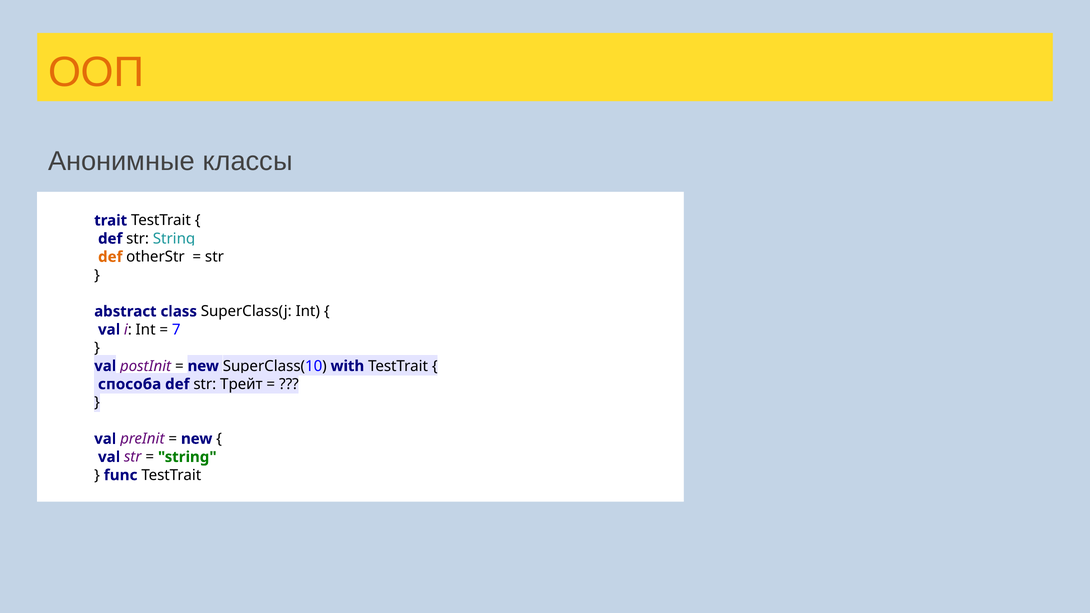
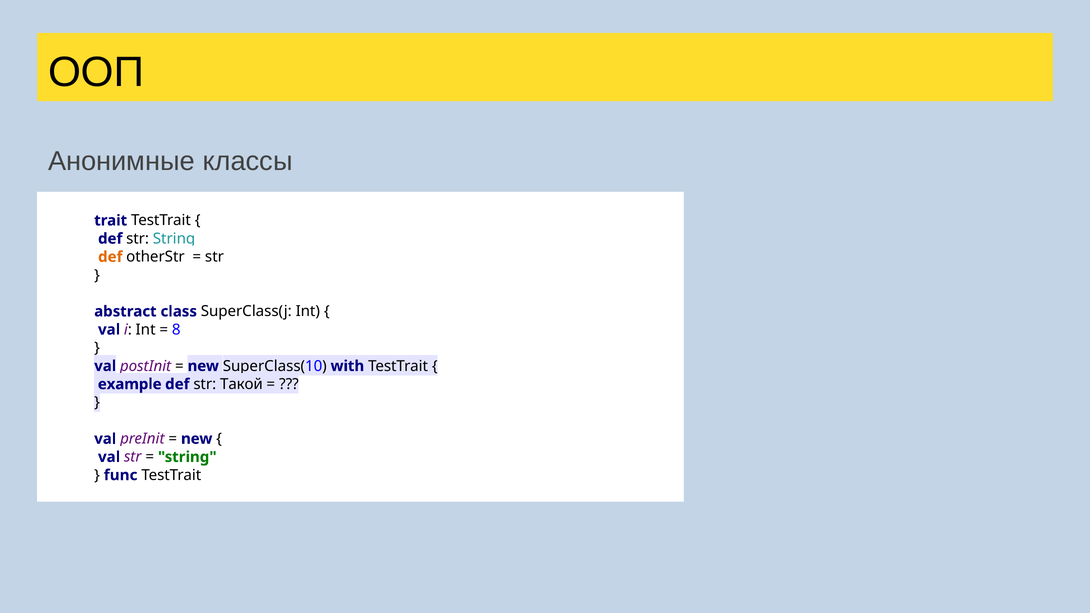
ООП colour: orange -> black (96, 72)
7: 7 -> 8 (176, 330)
способа: способа -> example (130, 384)
Трейт: Трейт -> Такой (241, 384)
